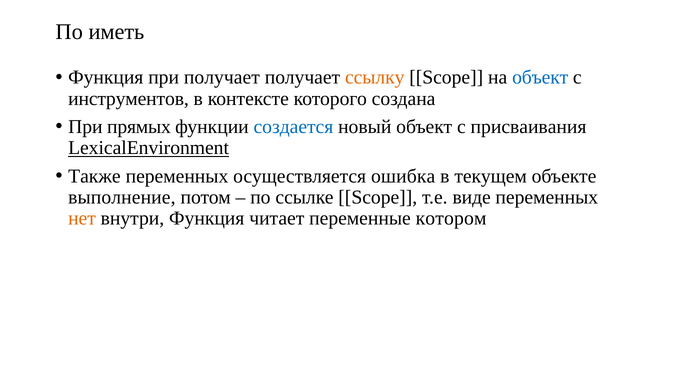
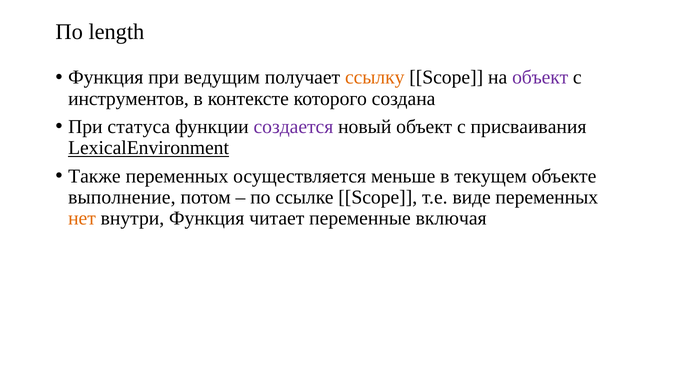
иметь: иметь -> length (116, 32)
при получает: получает -> ведущим (222, 78)
объект colour: blue -> purple (540, 78)
прямых: прямых -> статуса (139, 127)
создается colour: blue -> purple (293, 127)
ошибка: ошибка -> меньше (403, 176)
котором: котором -> включая (451, 219)
